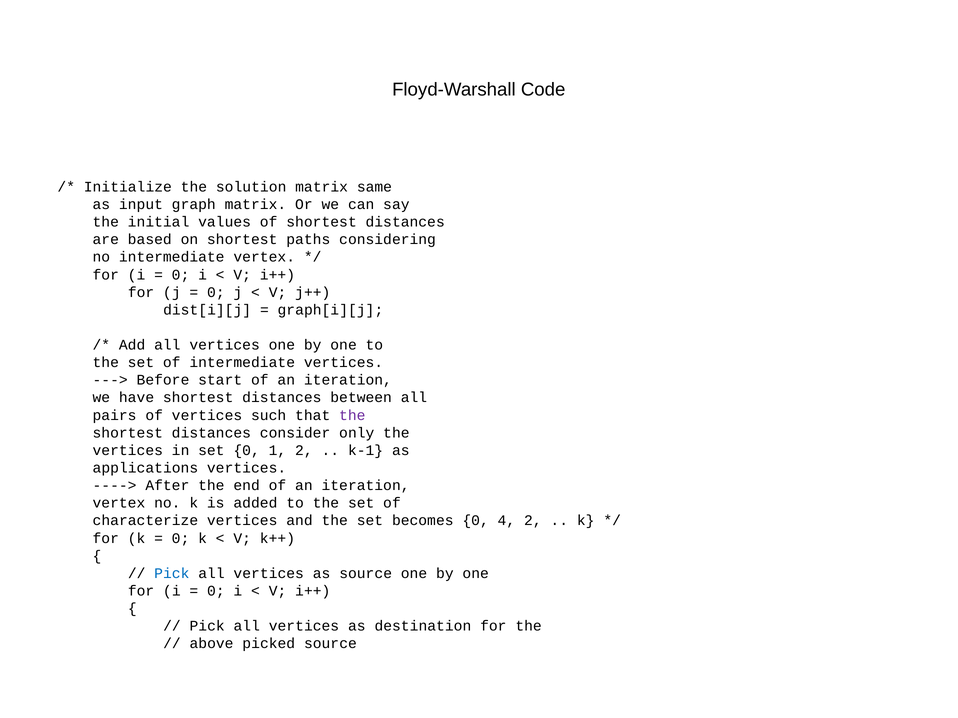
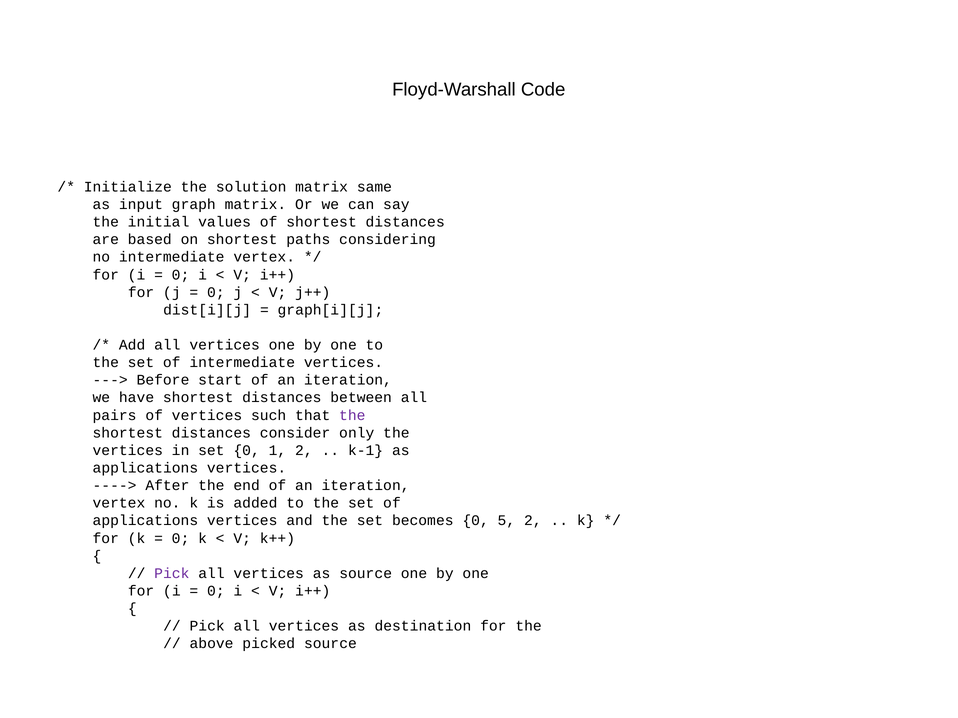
characterize: characterize -> applications (145, 521)
4: 4 -> 5 (506, 521)
Pick colour: blue -> purple (172, 574)
